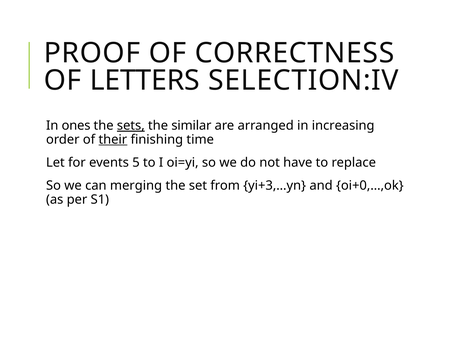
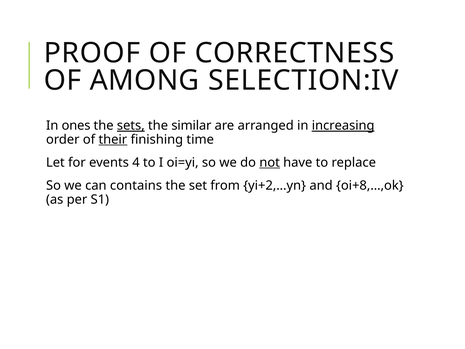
LETTERS: LETTERS -> AMONG (145, 80)
increasing underline: none -> present (343, 125)
5: 5 -> 4 (136, 162)
not underline: none -> present (270, 162)
merging: merging -> contains (136, 185)
yi+3,…yn: yi+3,…yn -> yi+2,…yn (275, 185)
oi+0,…,ok: oi+0,…,ok -> oi+8,…,ok (370, 185)
